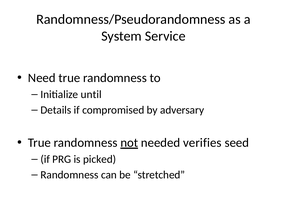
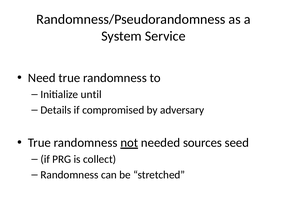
verifies: verifies -> sources (202, 143)
picked: picked -> collect (100, 159)
